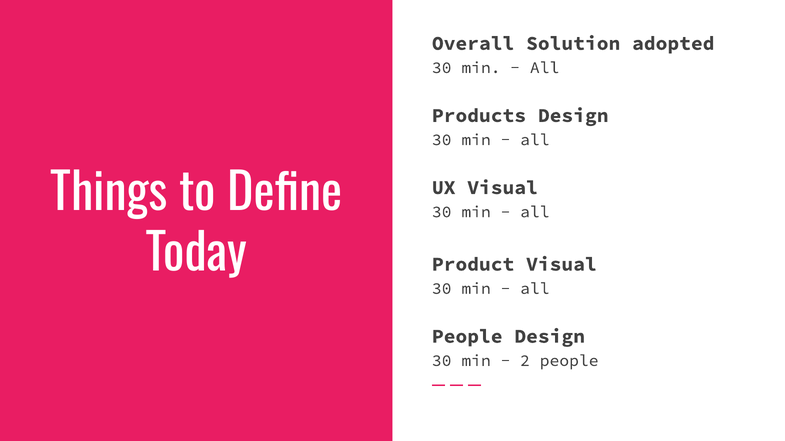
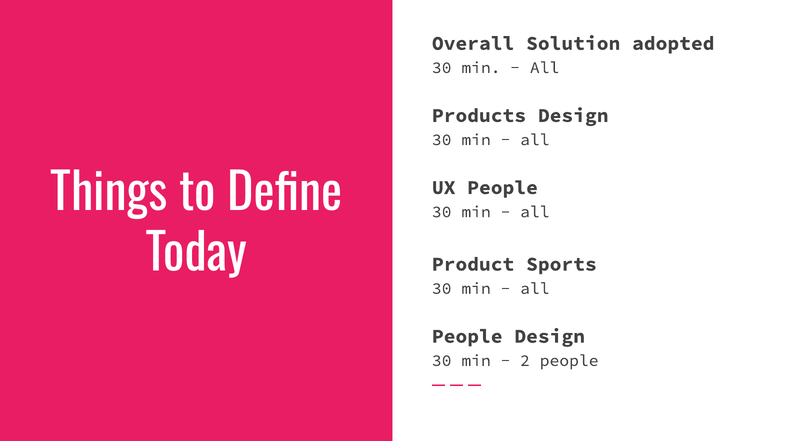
UX Visual: Visual -> People (503, 188)
Product Visual: Visual -> Sports (561, 265)
